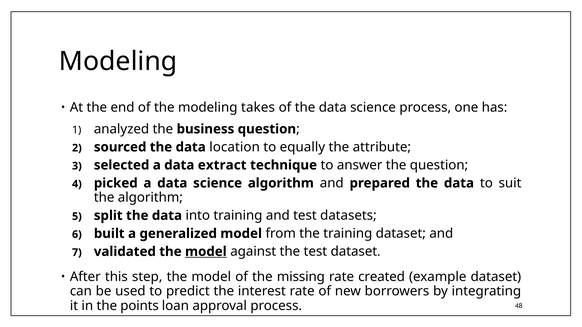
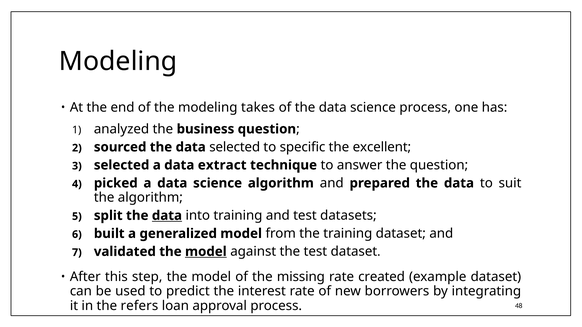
data location: location -> selected (235, 147)
equally: equally -> specific (302, 147)
attribute: attribute -> excellent (382, 147)
data underline: none -> present (167, 216)
points: points -> refers (139, 306)
